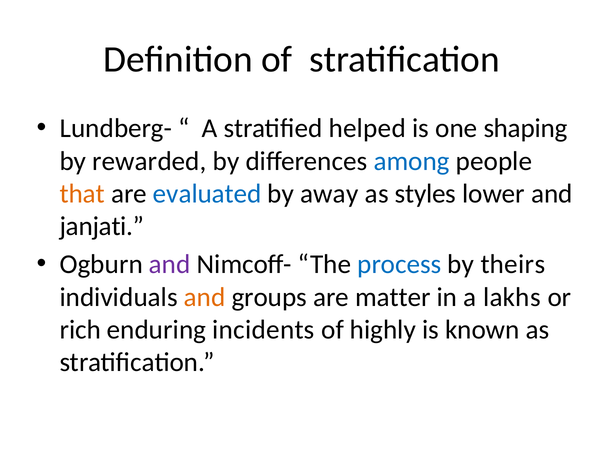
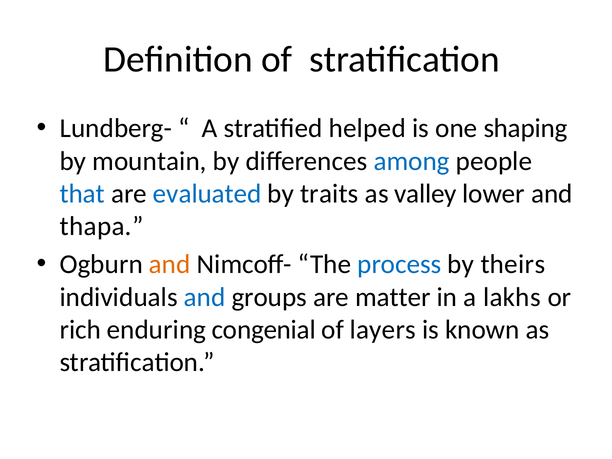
rewarded: rewarded -> mountain (149, 161)
that colour: orange -> blue (82, 194)
away: away -> traits (329, 194)
styles: styles -> valley (425, 194)
janjati: janjati -> thapa (102, 226)
and colour: purple -> orange (170, 264)
and colour: orange -> blue (205, 297)
incidents: incidents -> congenial (264, 330)
highly: highly -> layers (383, 330)
